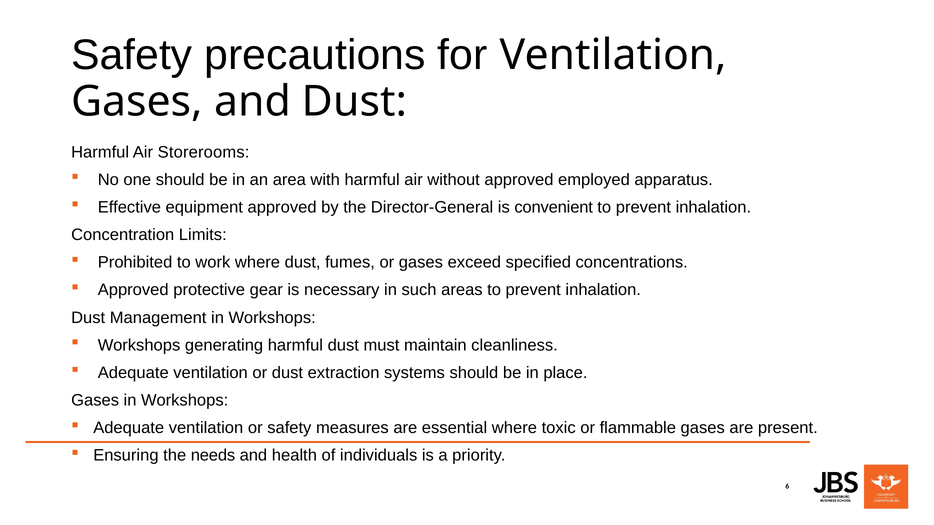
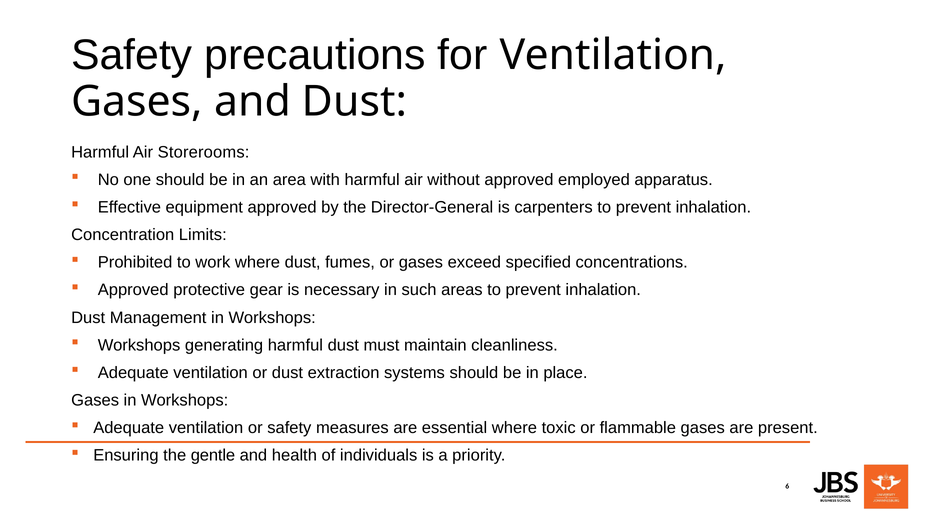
convenient: convenient -> carpenters (554, 207)
needs: needs -> gentle (213, 456)
